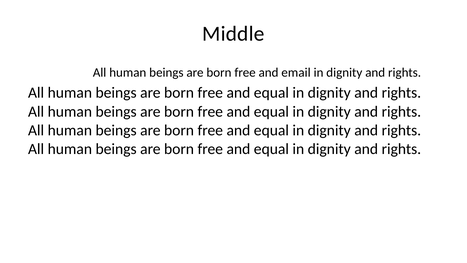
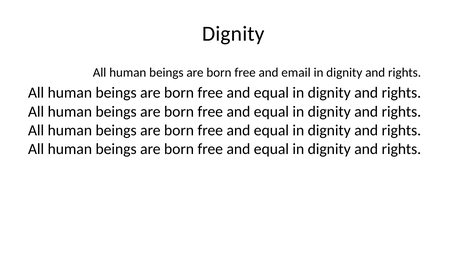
Middle: Middle -> Dignity (233, 34)
